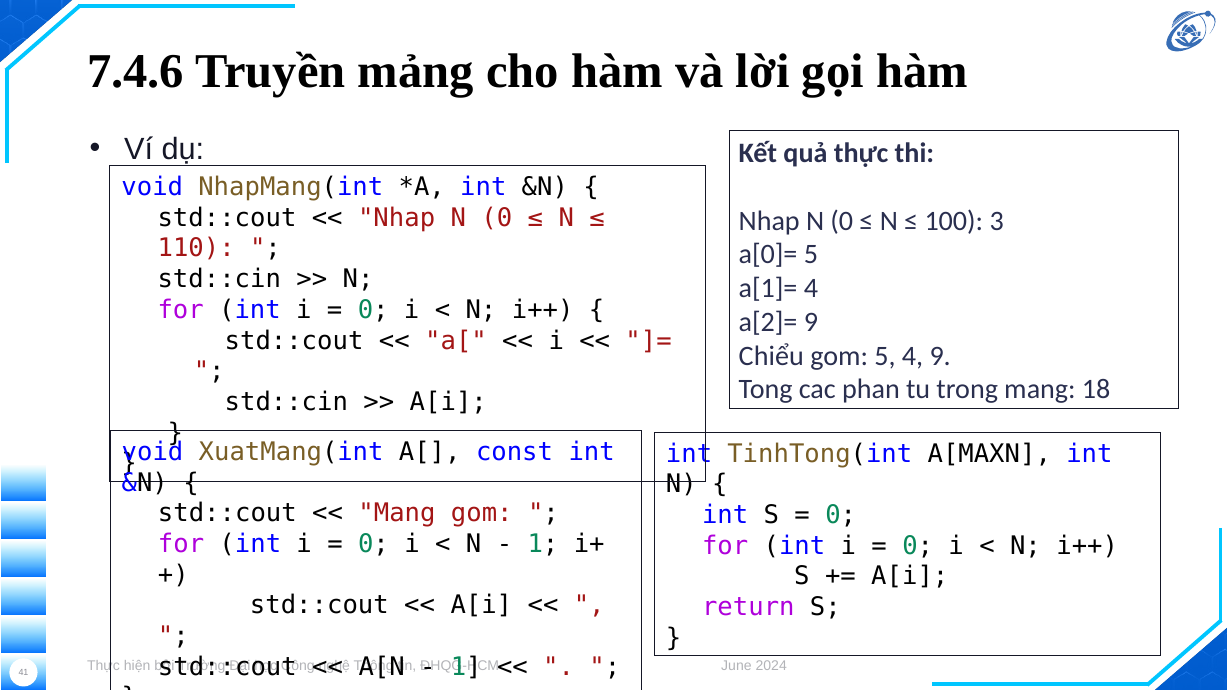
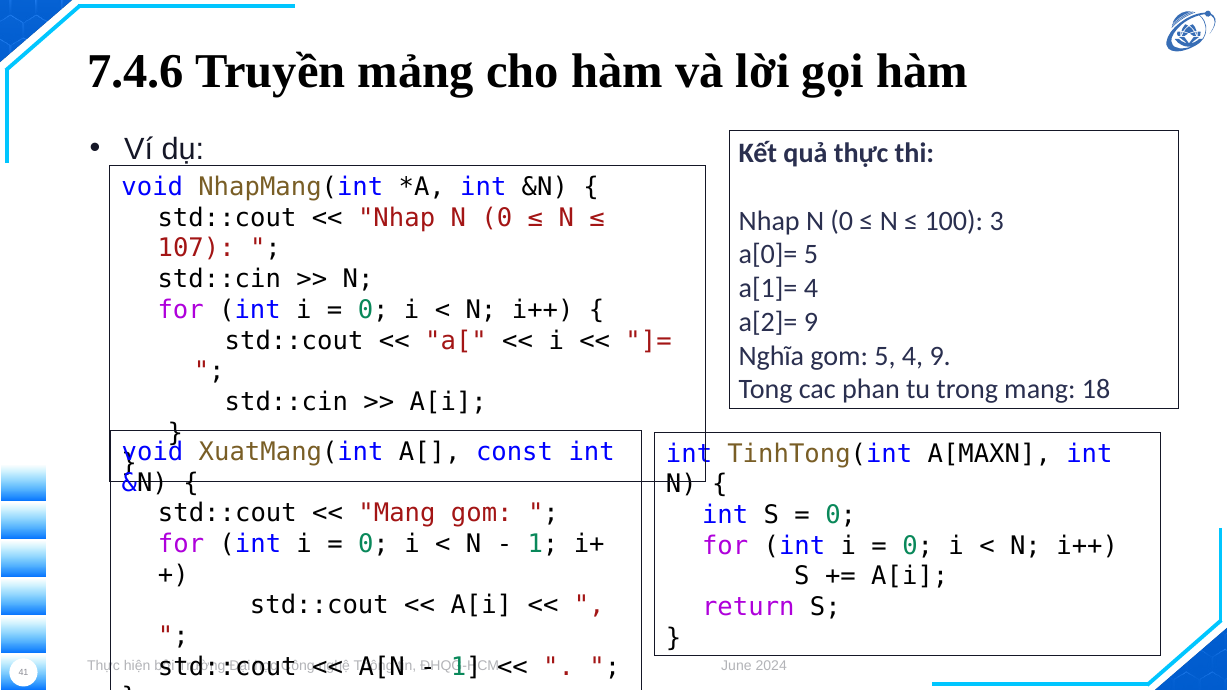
110: 110 -> 107 (196, 249)
Chiểu: Chiểu -> Nghĩa (771, 356)
